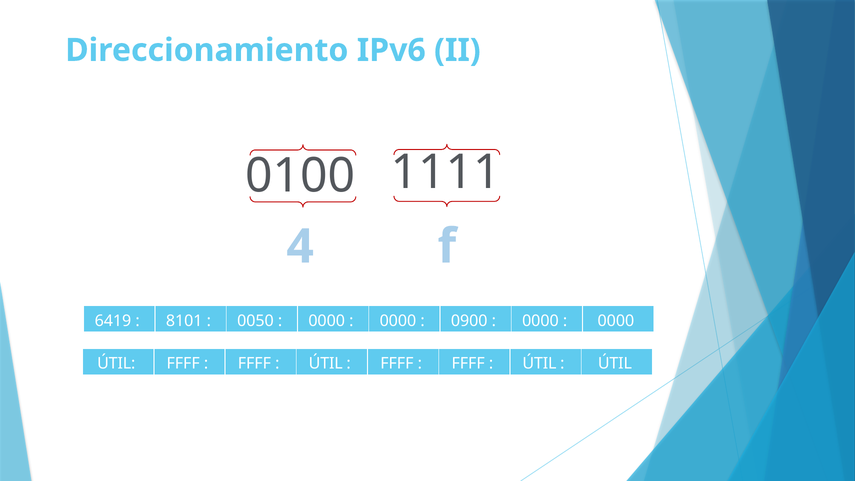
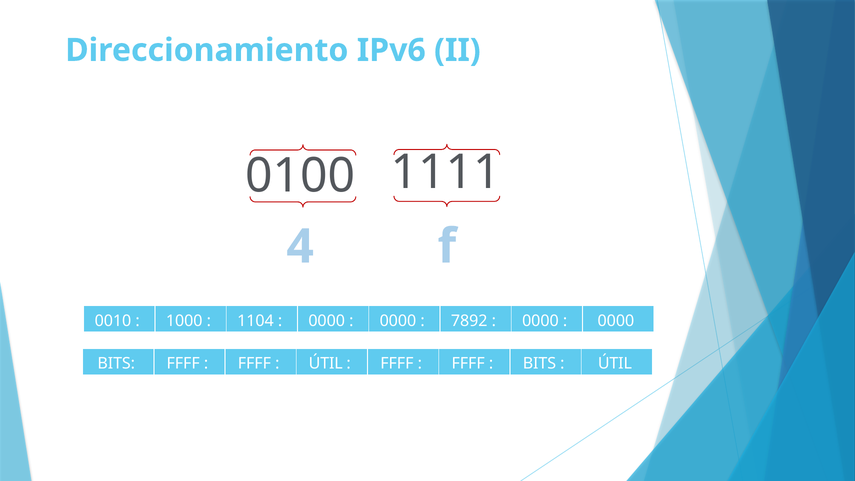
6419: 6419 -> 0010 (113, 321)
8101: 8101 -> 1000 (184, 321)
0050: 0050 -> 1104 (255, 321)
0900: 0900 -> 7892 (469, 321)
ÚTIL: ÚTIL -> BITS (116, 364)
ÚTIL: ÚTIL -> BITS (539, 364)
